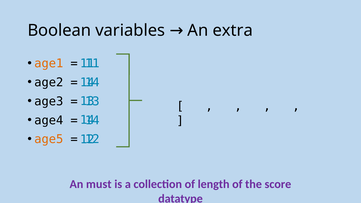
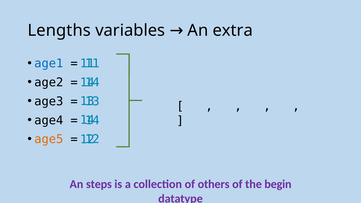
Boolean: Boolean -> Lengths (59, 30)
age1 colour: orange -> blue (49, 63)
must: must -> steps (99, 184)
length: length -> others (214, 184)
score: score -> begin (278, 184)
